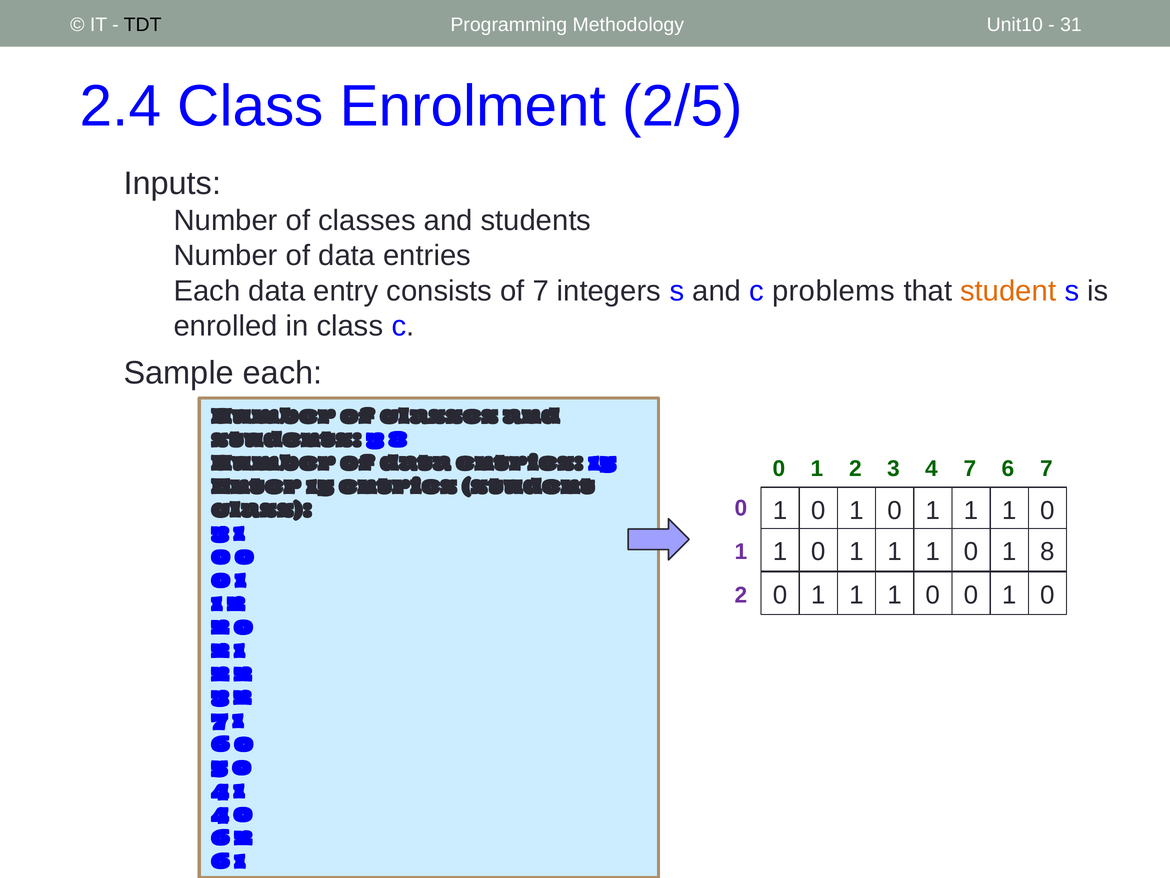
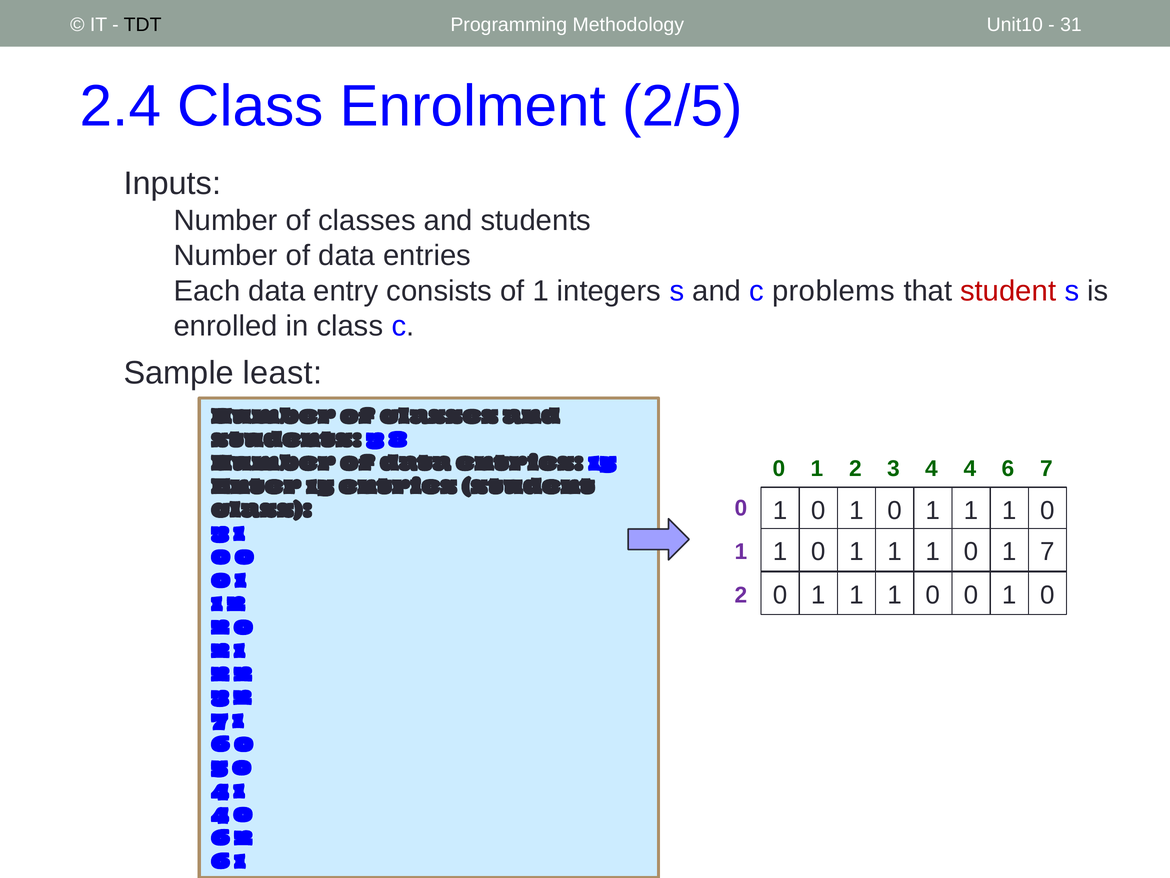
of 7: 7 -> 1 (541, 291)
student colour: orange -> red (1008, 291)
each: each -> least (282, 373)
4 7: 7 -> 4 (970, 469)
1 8: 8 -> 7 (1047, 551)
